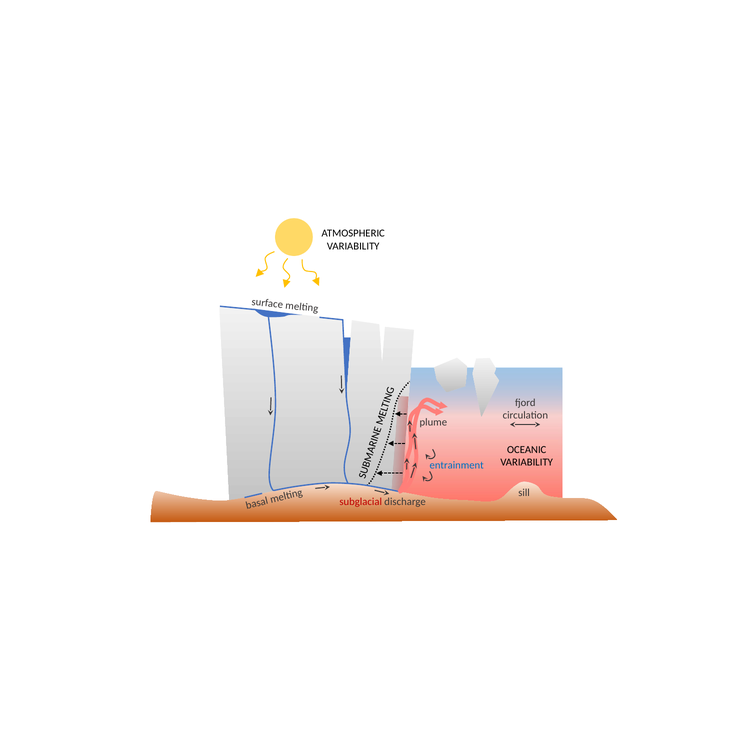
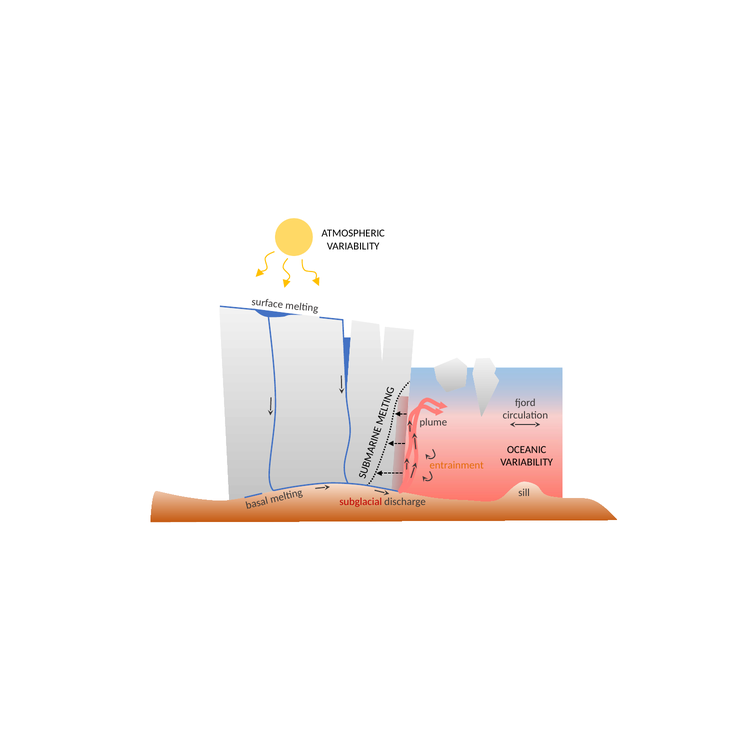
entrainment colour: blue -> orange (457, 465)
